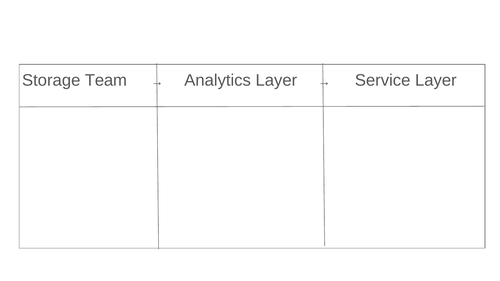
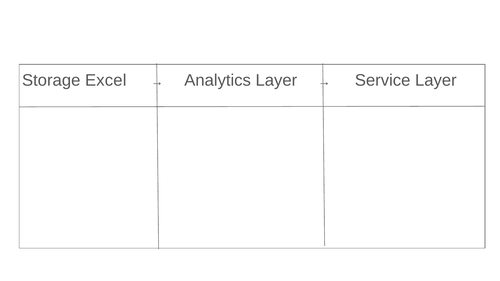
Team: Team -> Excel (106, 80)
